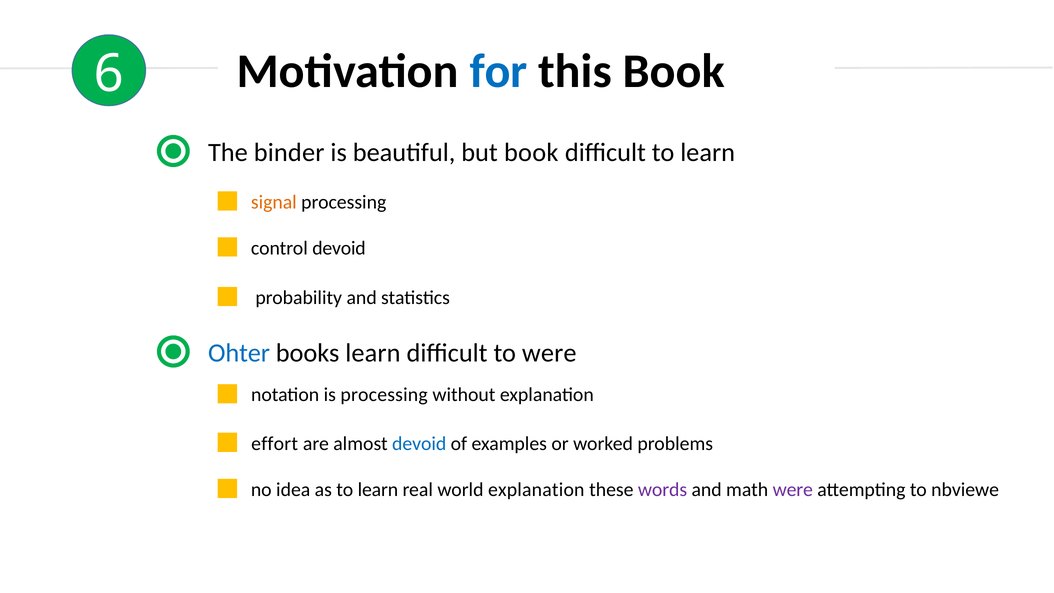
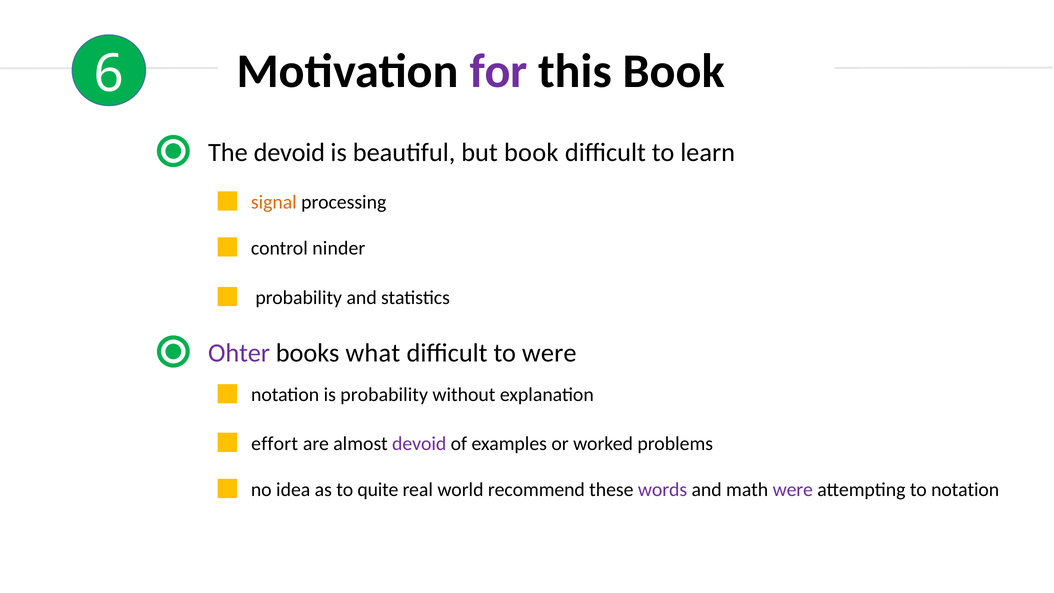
for colour: blue -> purple (499, 71)
The binder: binder -> devoid (289, 153)
control devoid: devoid -> ninder (339, 248)
Ohter colour: blue -> purple (239, 353)
books learn: learn -> what (373, 353)
is processing: processing -> probability (384, 395)
devoid colour: blue -> purple (419, 443)
as to learn: learn -> quite (378, 490)
world explanation: explanation -> recommend (536, 490)
to nbviewe: nbviewe -> notation (965, 490)
